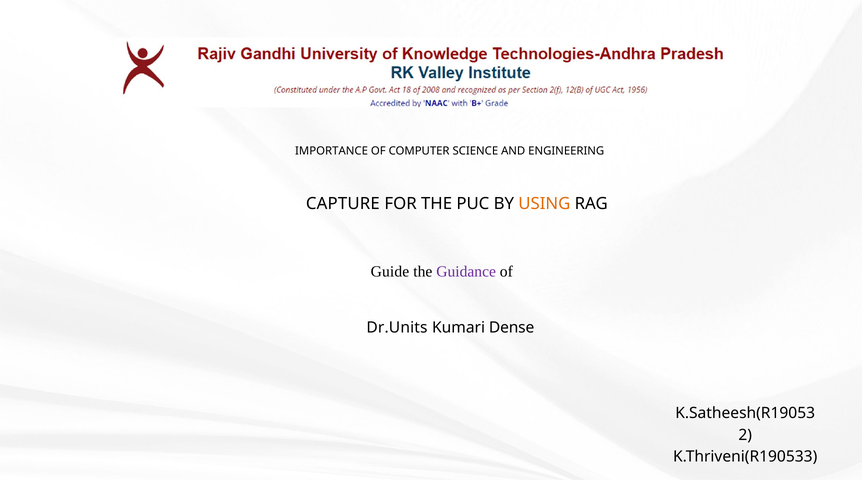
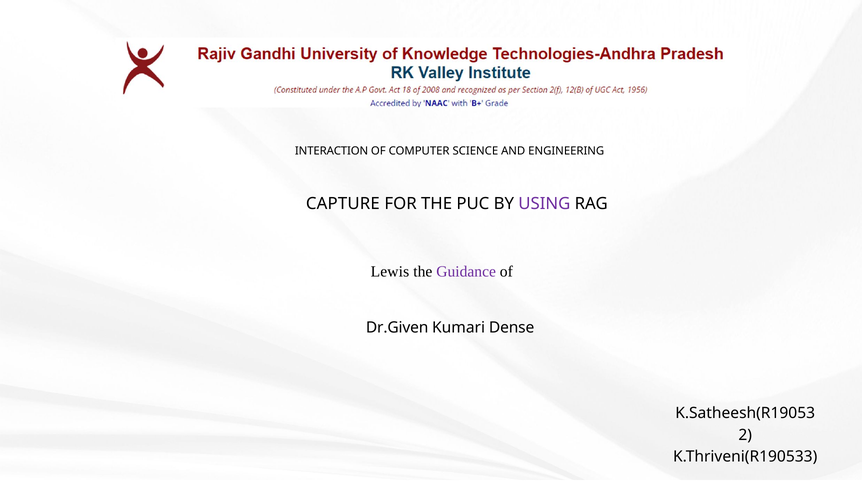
IMPORTANCE: IMPORTANCE -> INTERACTION (332, 151)
USING colour: orange -> purple (544, 204)
Guide: Guide -> Lewis (390, 272)
Dr.Units: Dr.Units -> Dr.Given (397, 328)
